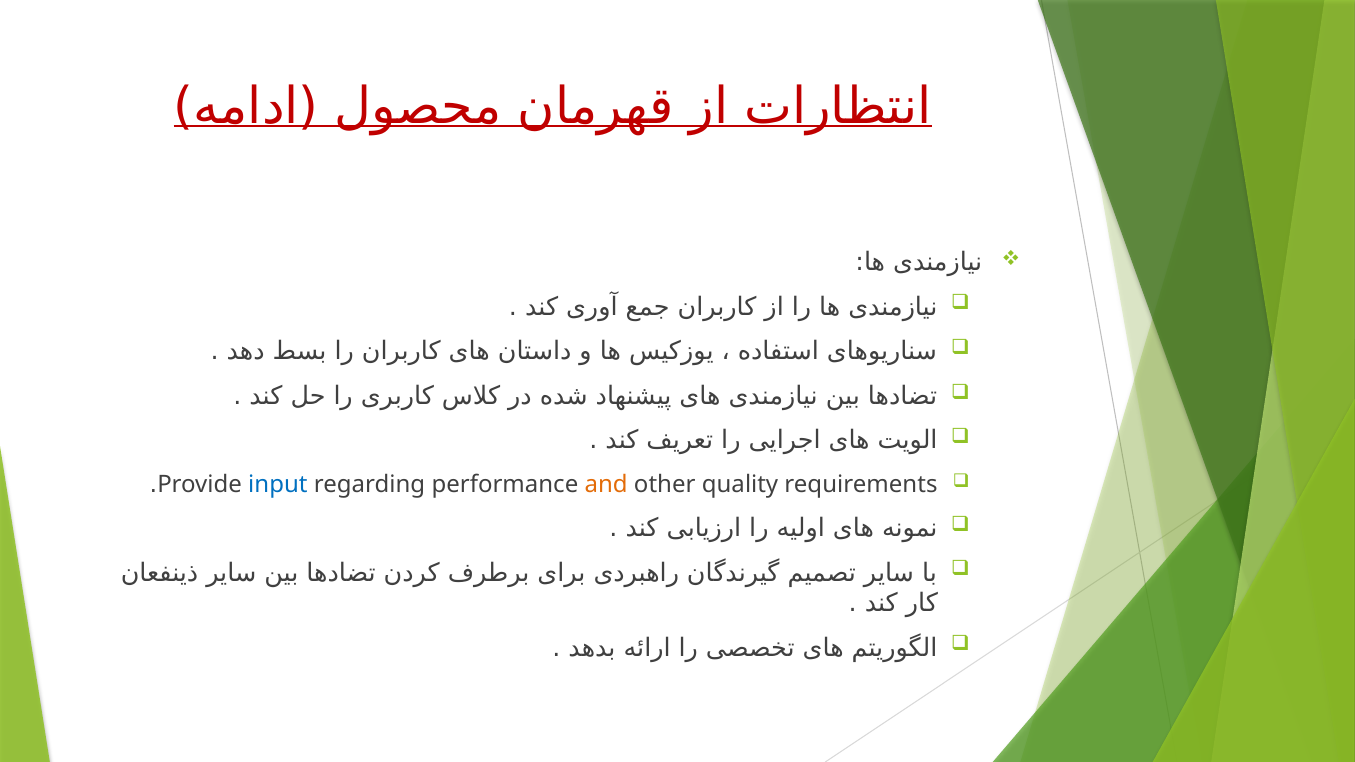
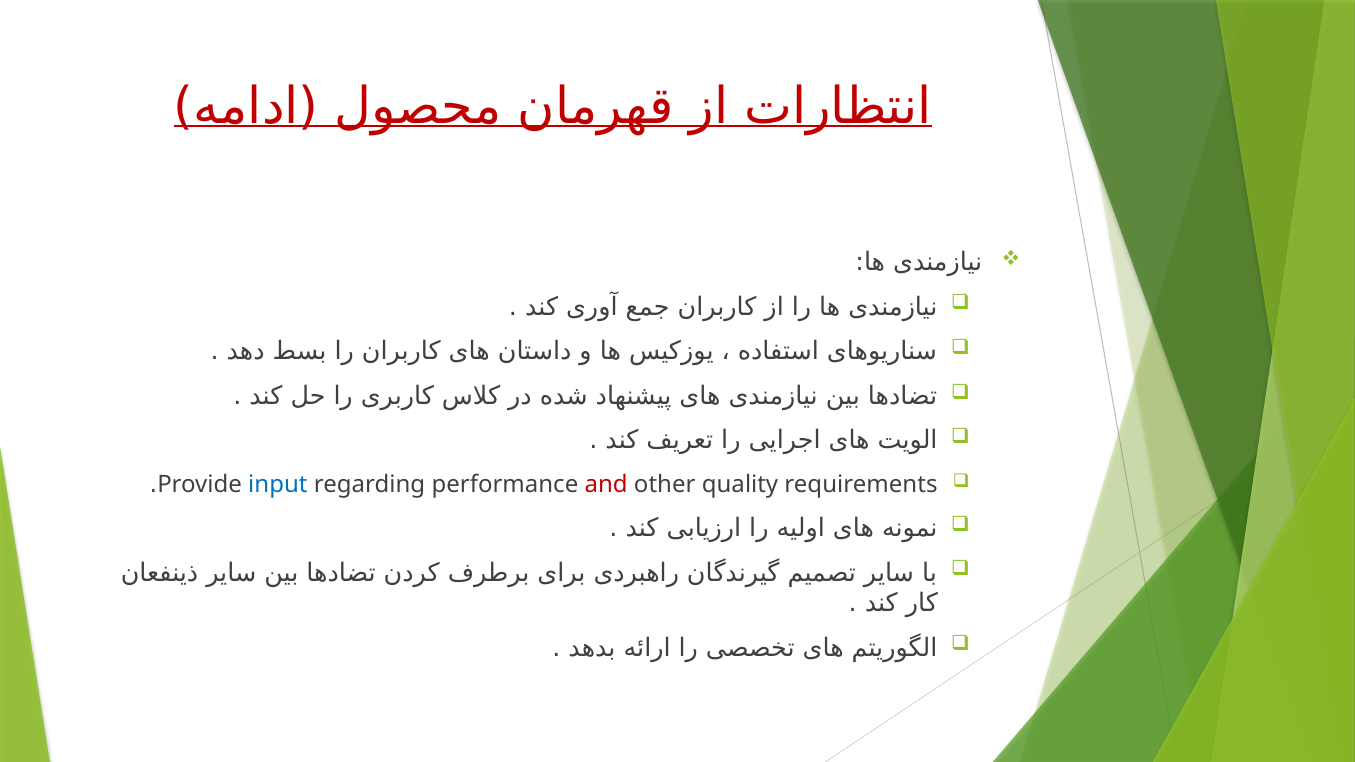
and colour: orange -> red (606, 484)
